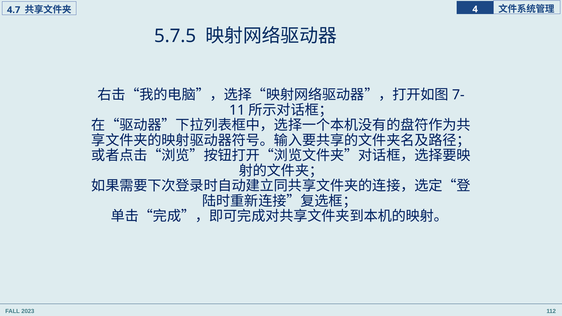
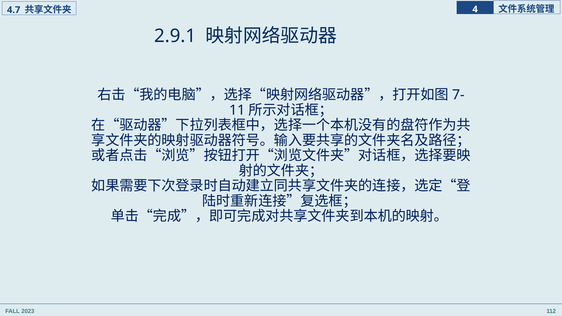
5.7.5: 5.7.5 -> 2.9.1 (175, 36)
